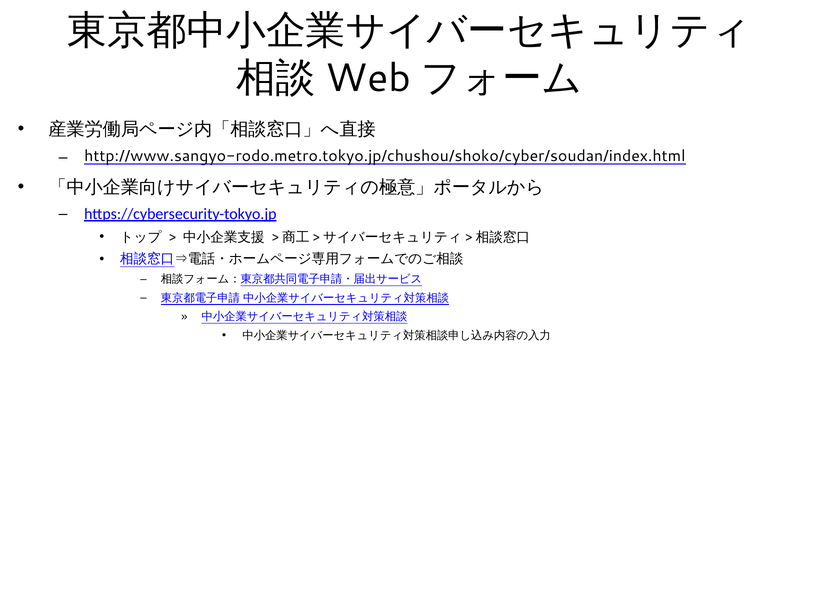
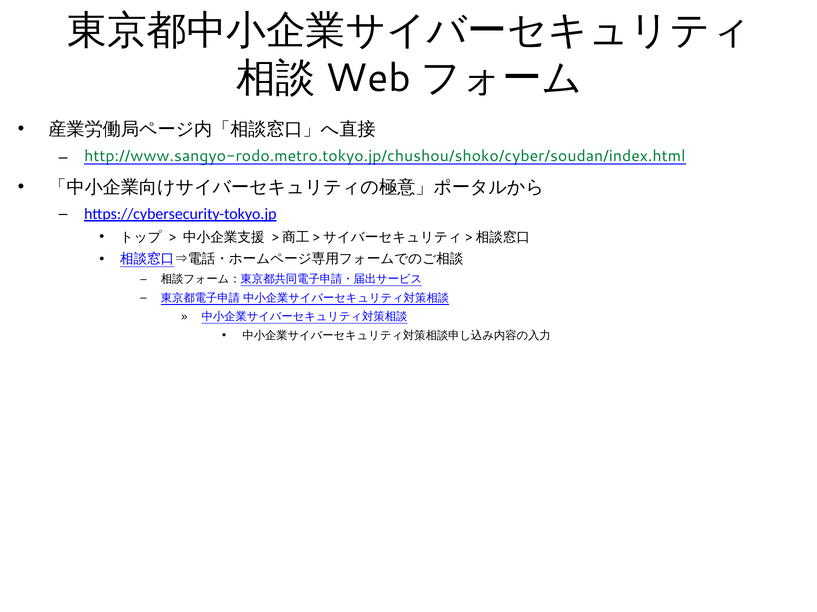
http://www.sangyo-rodo.metro.tokyo.jp/chushou/shoko/cyber/soudan/index.html colour: black -> green (385, 156)
